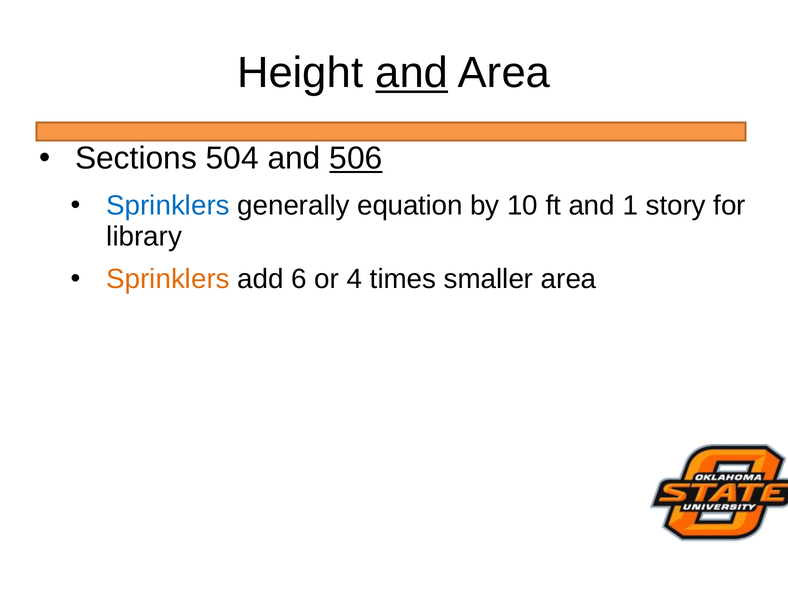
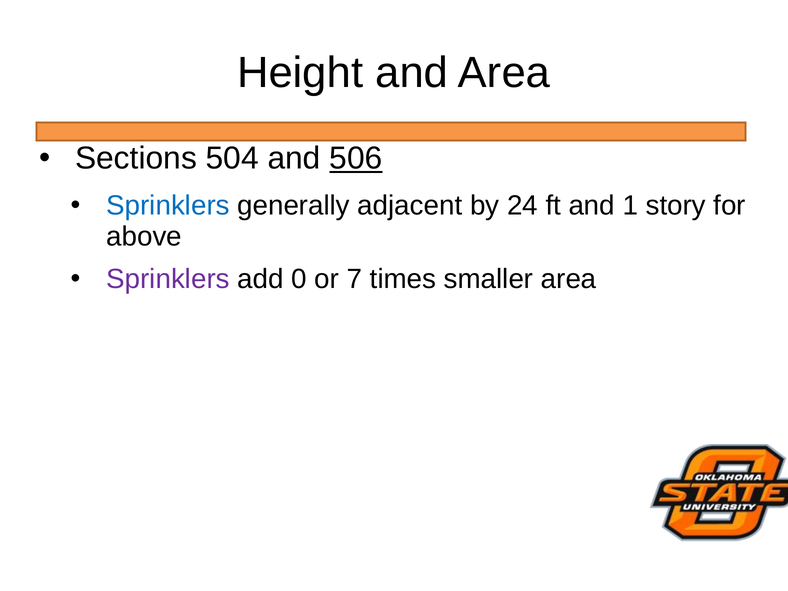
and underline: present -> none (412, 73)
equation: equation -> adjacent (410, 206)
10: 10 -> 24 (522, 206)
library: library -> above (144, 237)
Sprinklers colour: orange -> purple (168, 279)
6: 6 -> 0 (299, 279)
4: 4 -> 7 (354, 279)
